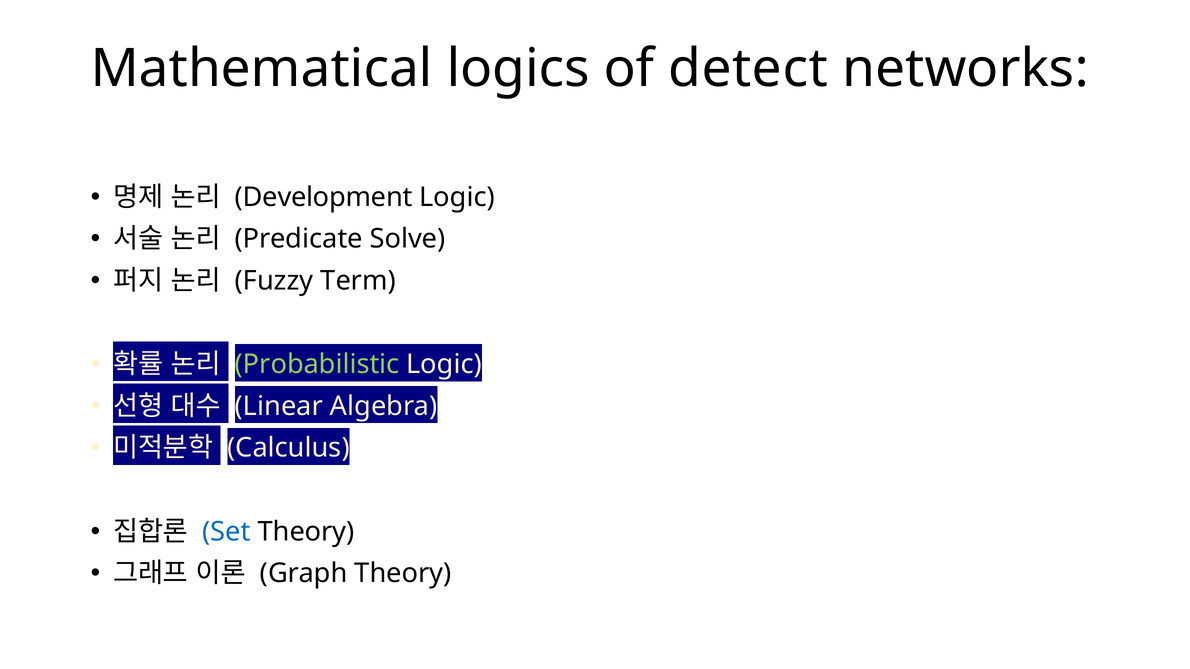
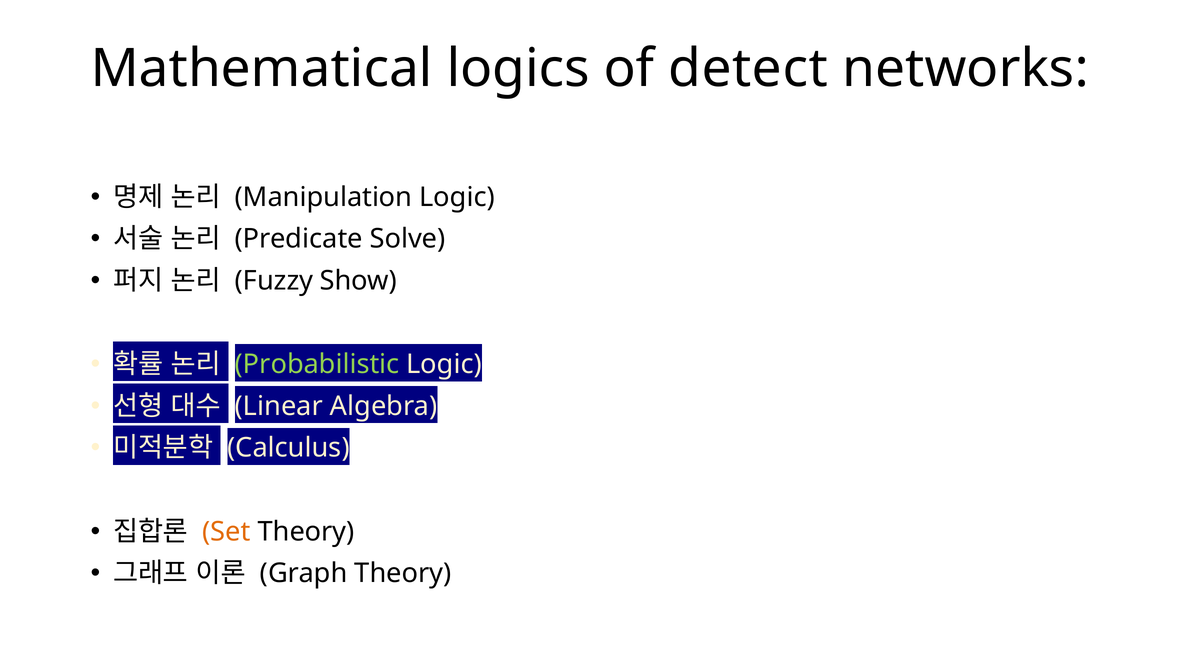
Development: Development -> Manipulation (324, 197)
Term: Term -> Show (358, 281)
Set colour: blue -> orange (226, 532)
